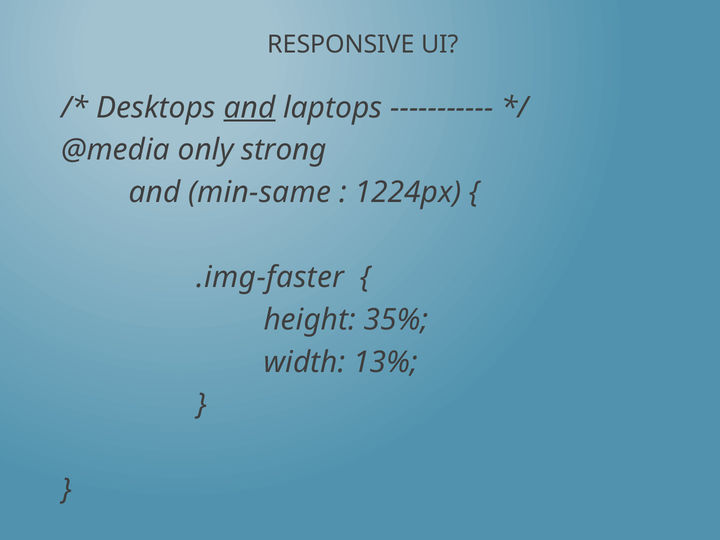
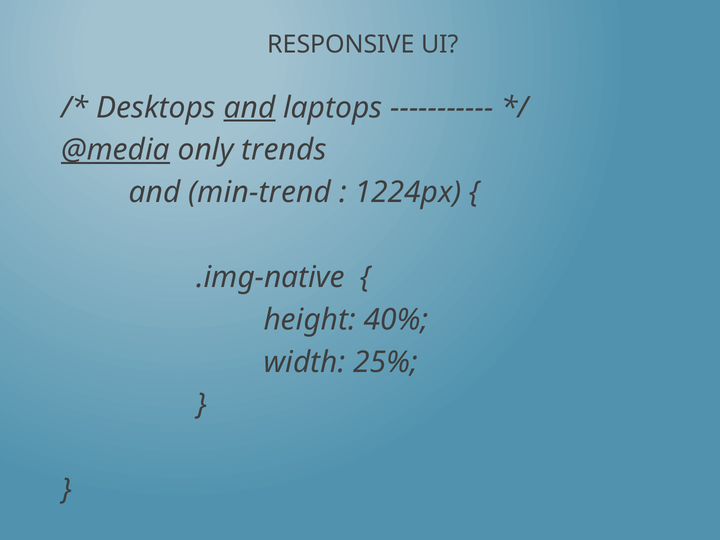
@media underline: none -> present (116, 150)
strong: strong -> trends (284, 150)
min-same: min-same -> min-trend (260, 192)
.img-faster: .img-faster -> .img-native (271, 277)
35%: 35% -> 40% (396, 320)
13%: 13% -> 25% (385, 362)
